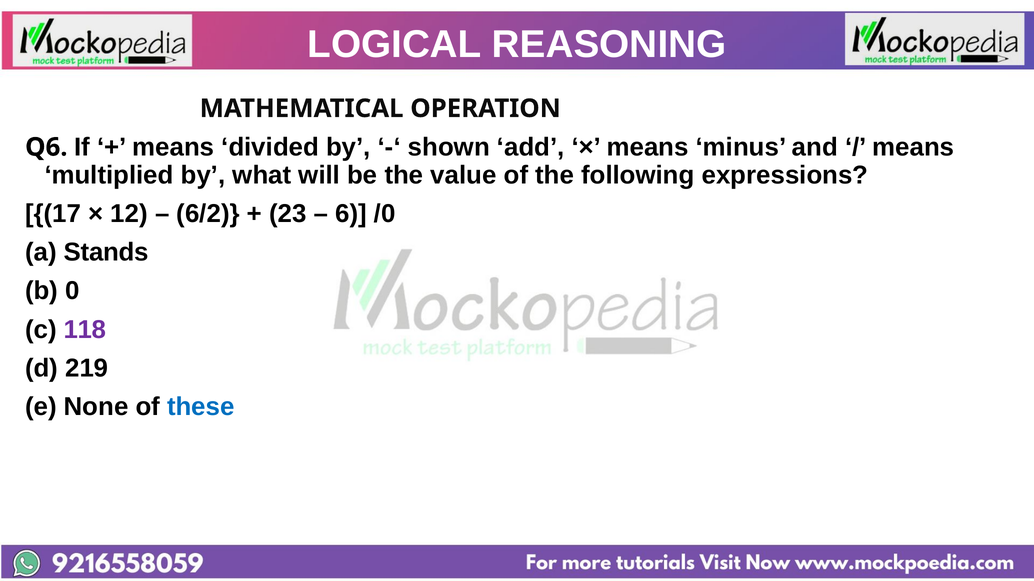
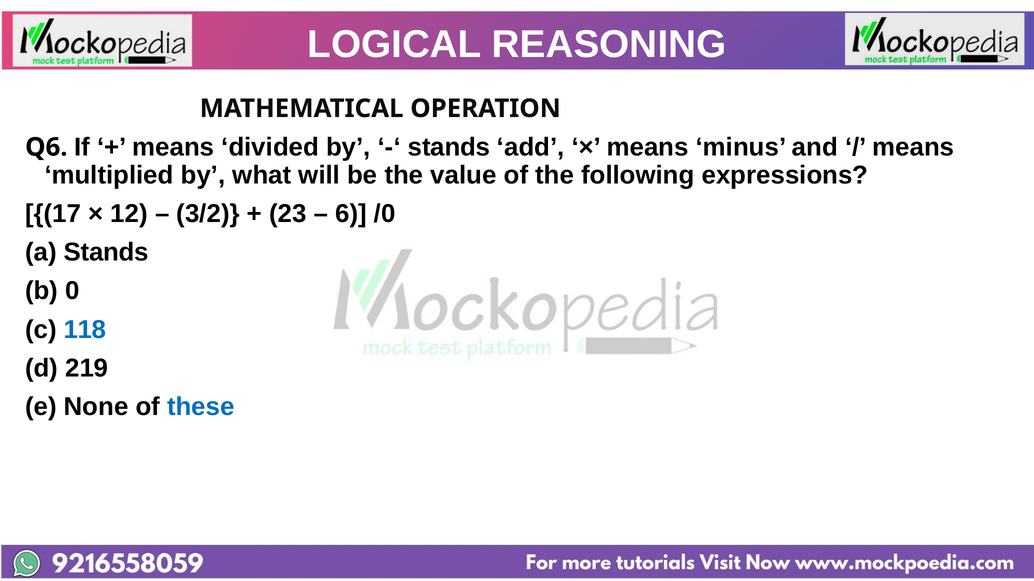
shown: shown -> stands (449, 147)
6/2: 6/2 -> 3/2 (208, 214)
118 colour: purple -> blue (85, 330)
